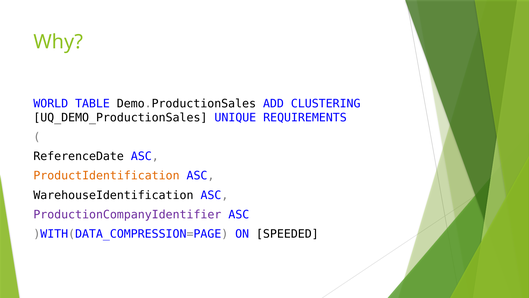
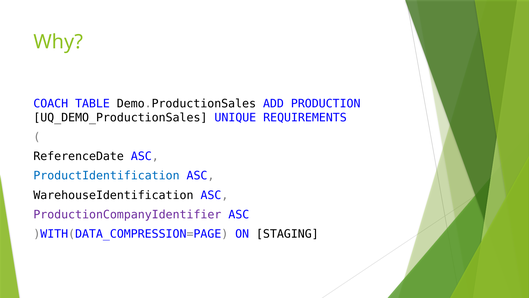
WORLD: WORLD -> COACH (51, 103)
CLUSTERING: CLUSTERING -> PRODUCTION (326, 103)
ProductIdentification colour: orange -> blue (106, 176)
SPEEDED: SPEEDED -> STAGING (287, 234)
